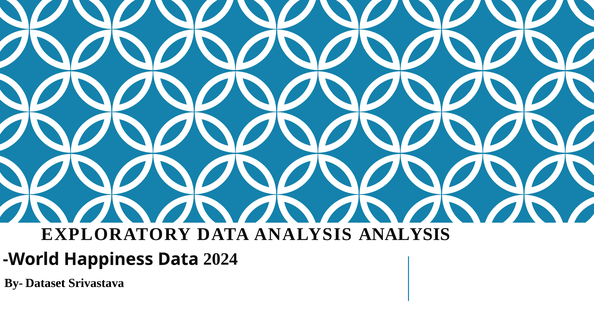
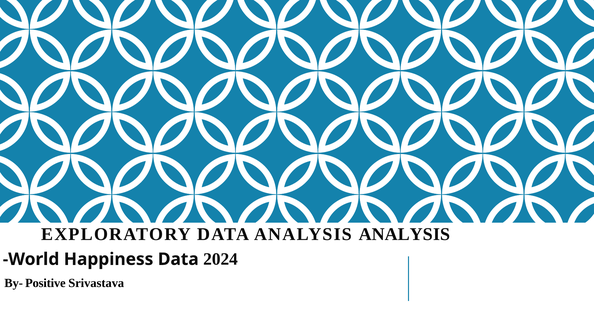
Dataset: Dataset -> Positive (45, 283)
